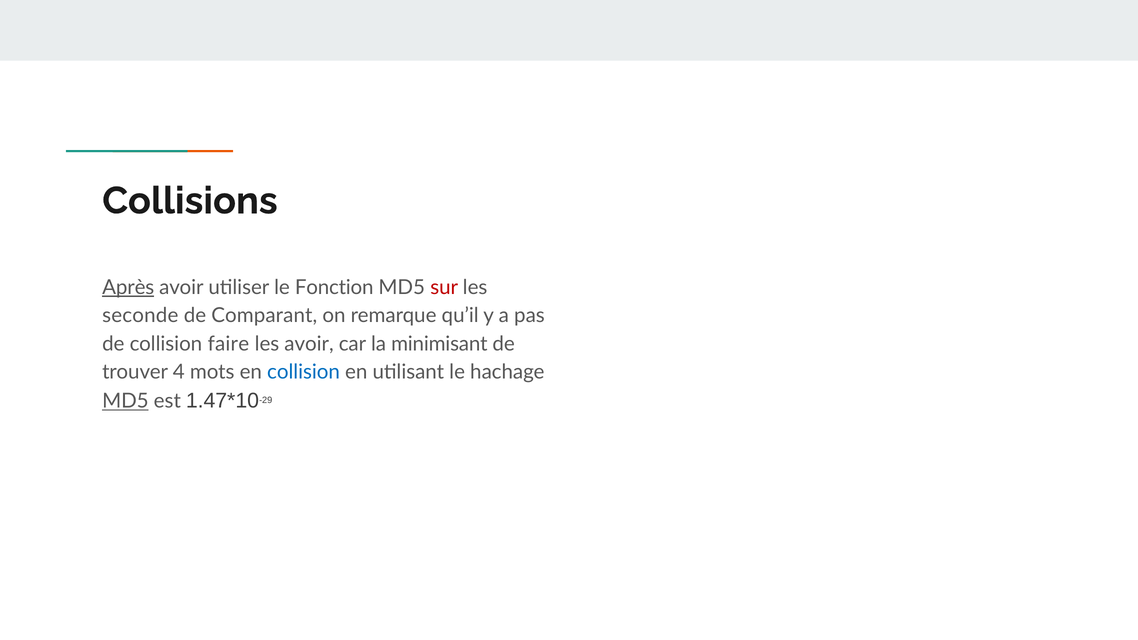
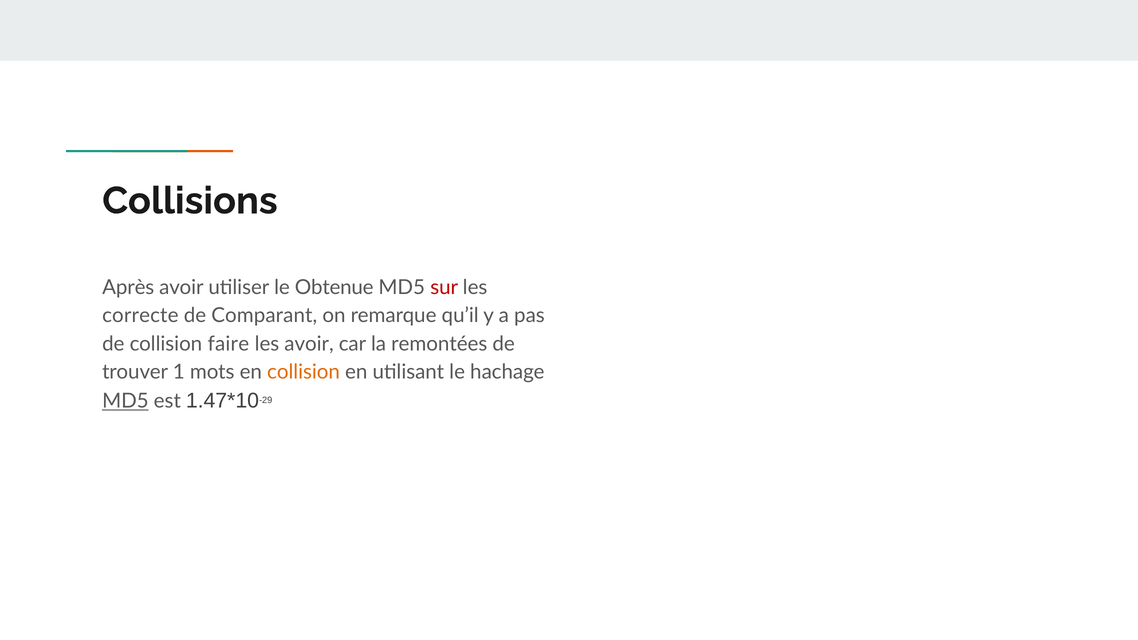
Après underline: present -> none (128, 287)
Fonction: Fonction -> Obtenue (334, 287)
seconde: seconde -> correcte (140, 316)
minimisant: minimisant -> remontées (439, 344)
4: 4 -> 1 (179, 372)
collision colour: blue -> orange (304, 372)
